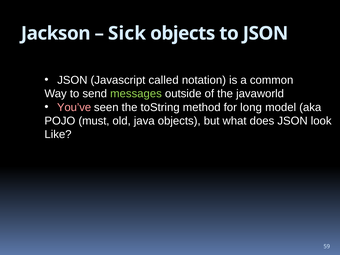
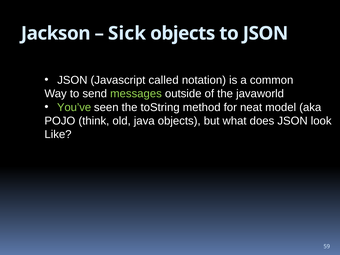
You’ve colour: pink -> light green (74, 107)
long: long -> neat (251, 107)
must: must -> think (94, 121)
